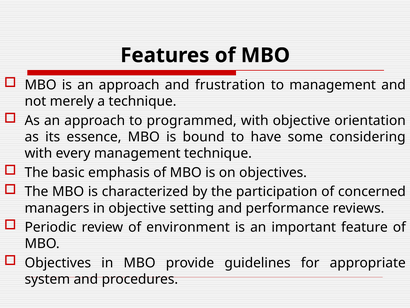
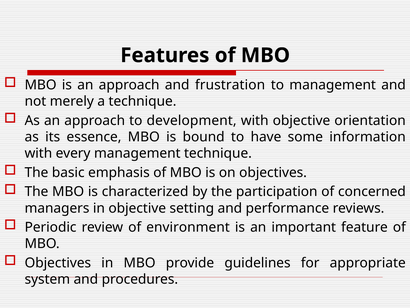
programmed: programmed -> development (192, 120)
considering: considering -> information (368, 137)
